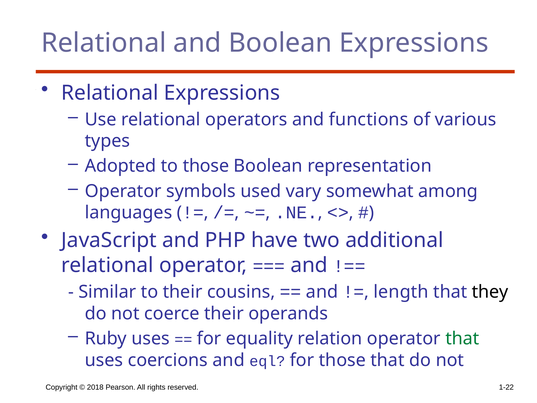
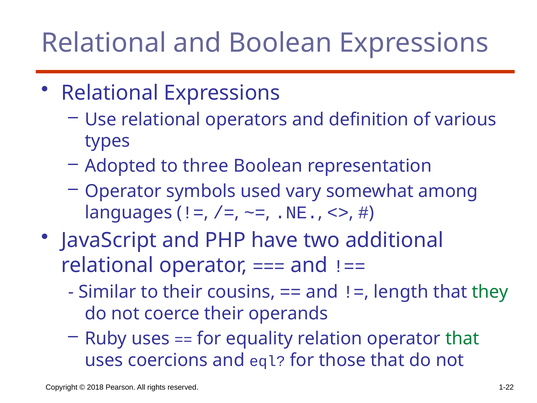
functions: functions -> definition (369, 119)
to those: those -> three (206, 166)
they colour: black -> green (490, 292)
